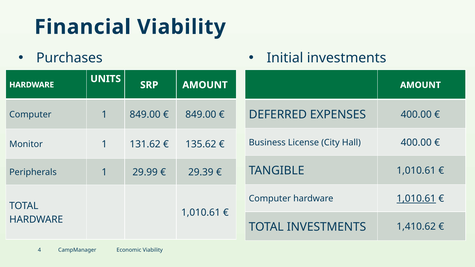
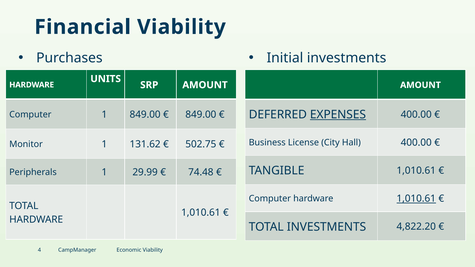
EXPENSES underline: none -> present (338, 115)
135.62: 135.62 -> 502.75 (201, 144)
29.39: 29.39 -> 74.48 (201, 172)
1,410.62: 1,410.62 -> 4,822.20 (416, 227)
